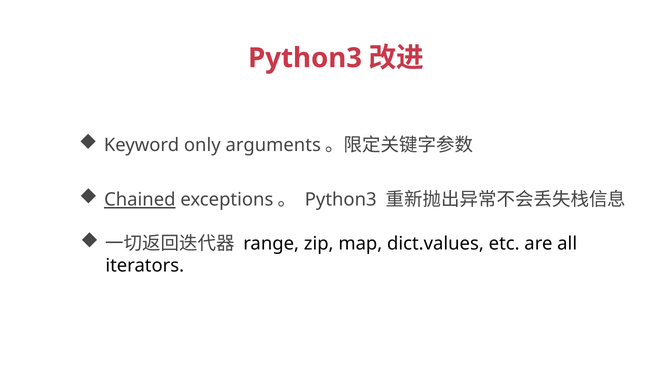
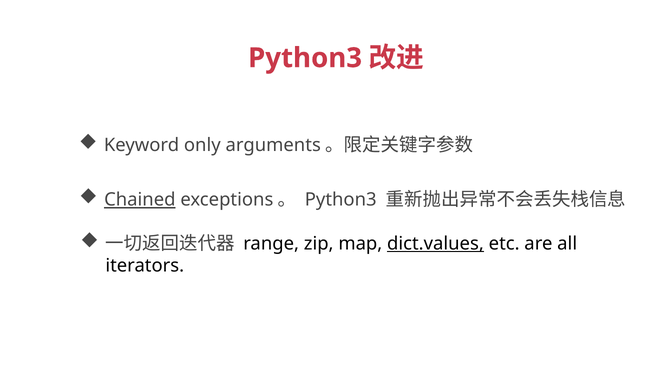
dict.values underline: none -> present (435, 243)
